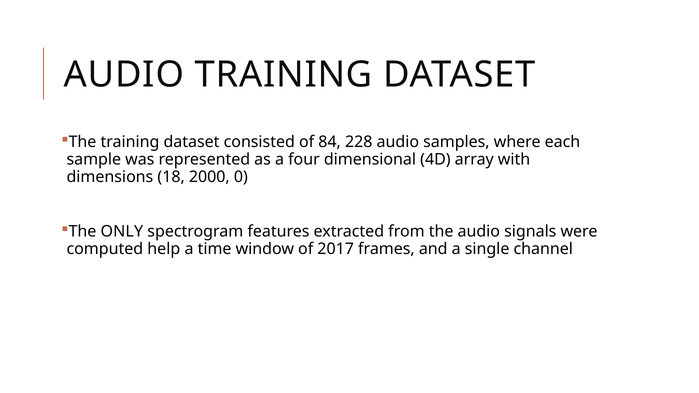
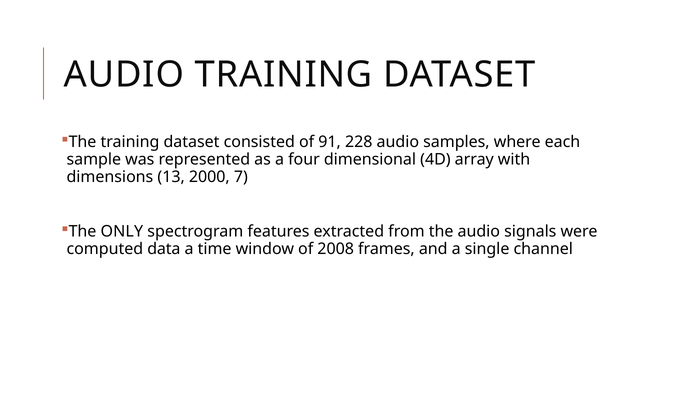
84: 84 -> 91 (330, 142)
18: 18 -> 13 (171, 177)
0: 0 -> 7 (241, 177)
help: help -> data (164, 249)
2017: 2017 -> 2008 (336, 249)
